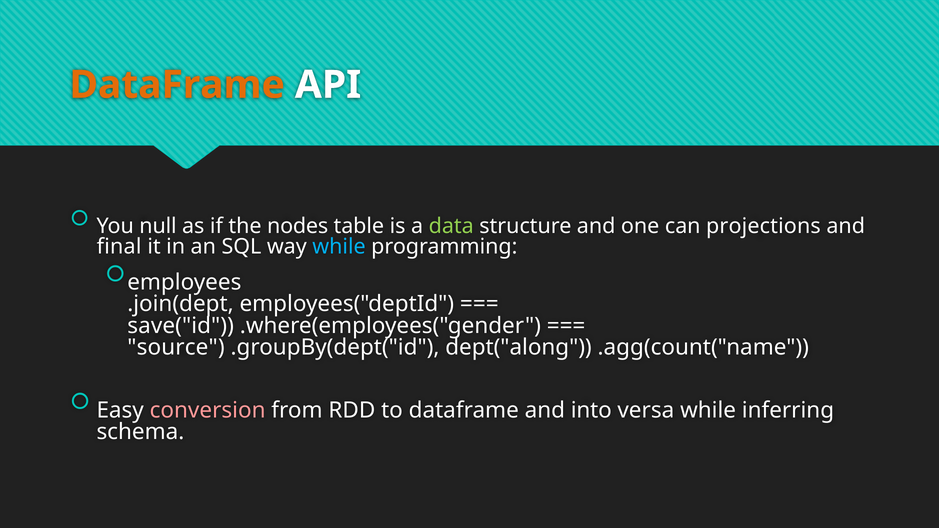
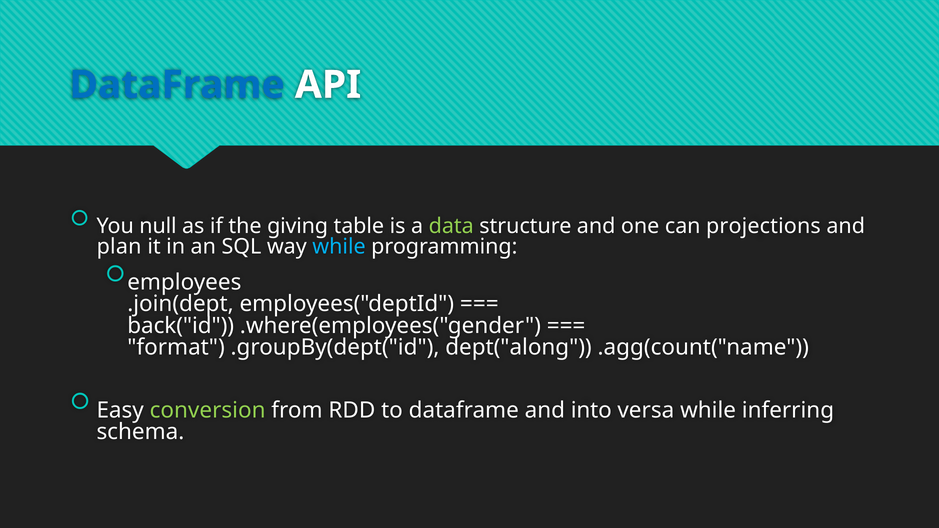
DataFrame colour: orange -> blue (177, 85)
nodes: nodes -> giving (298, 226)
final: final -> plan (119, 247)
save("id: save("id -> back("id (181, 326)
source: source -> format (176, 347)
conversion colour: pink -> light green (208, 410)
